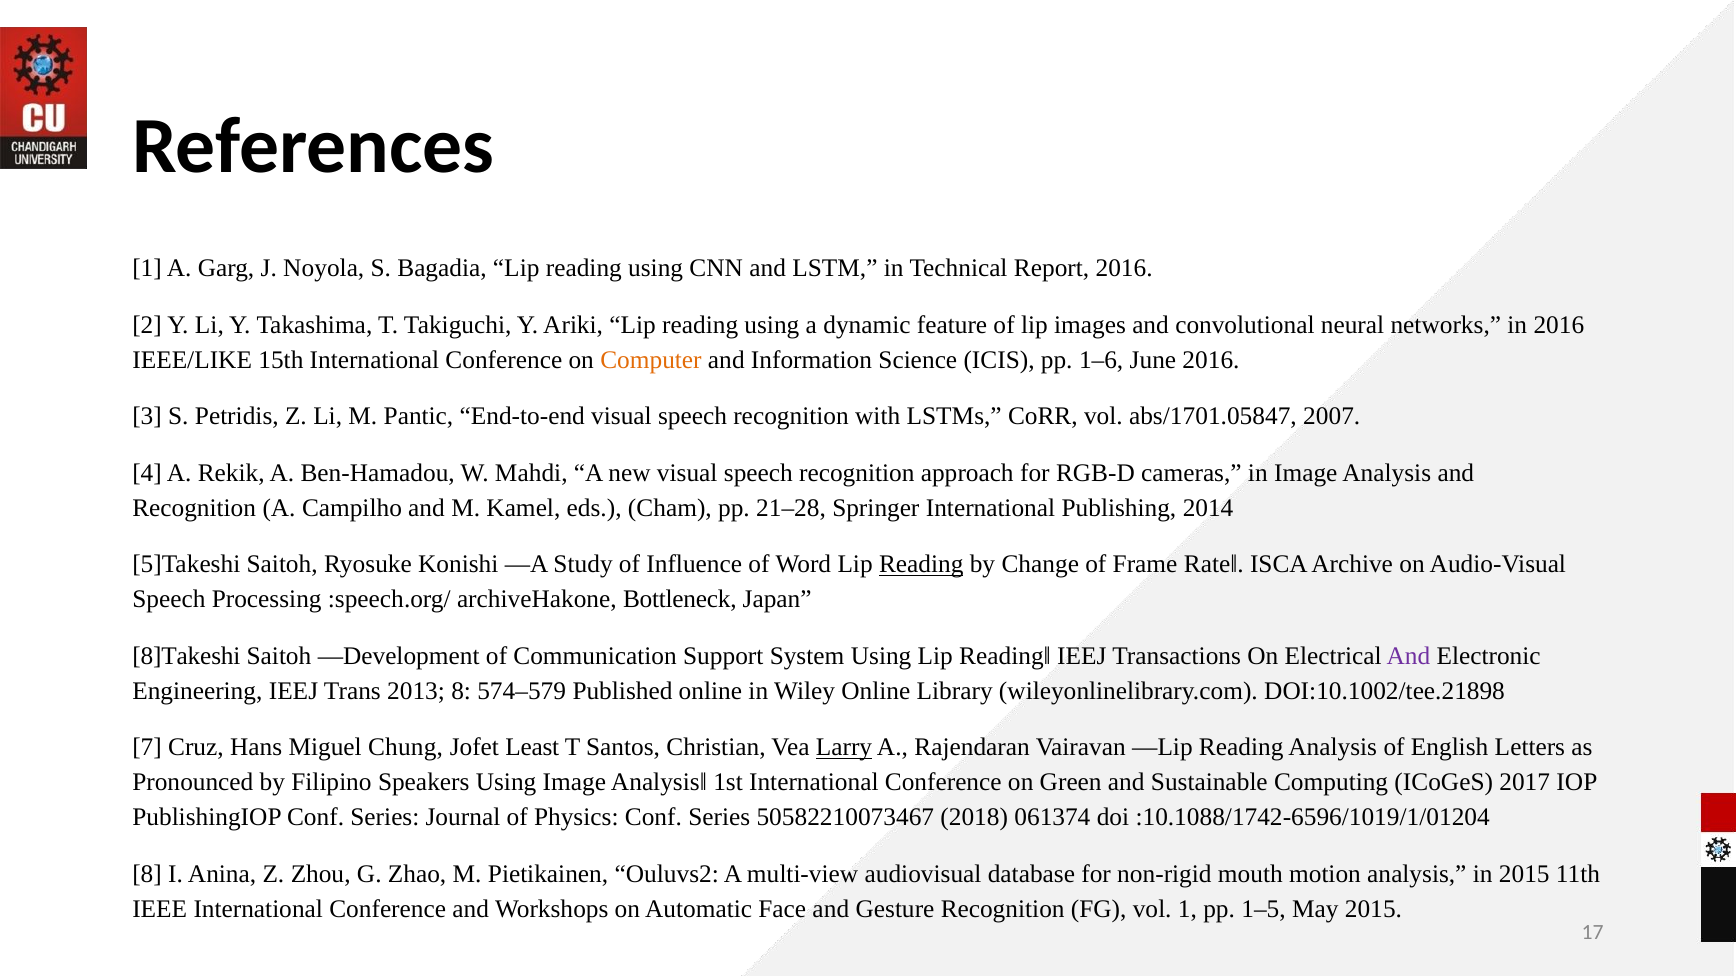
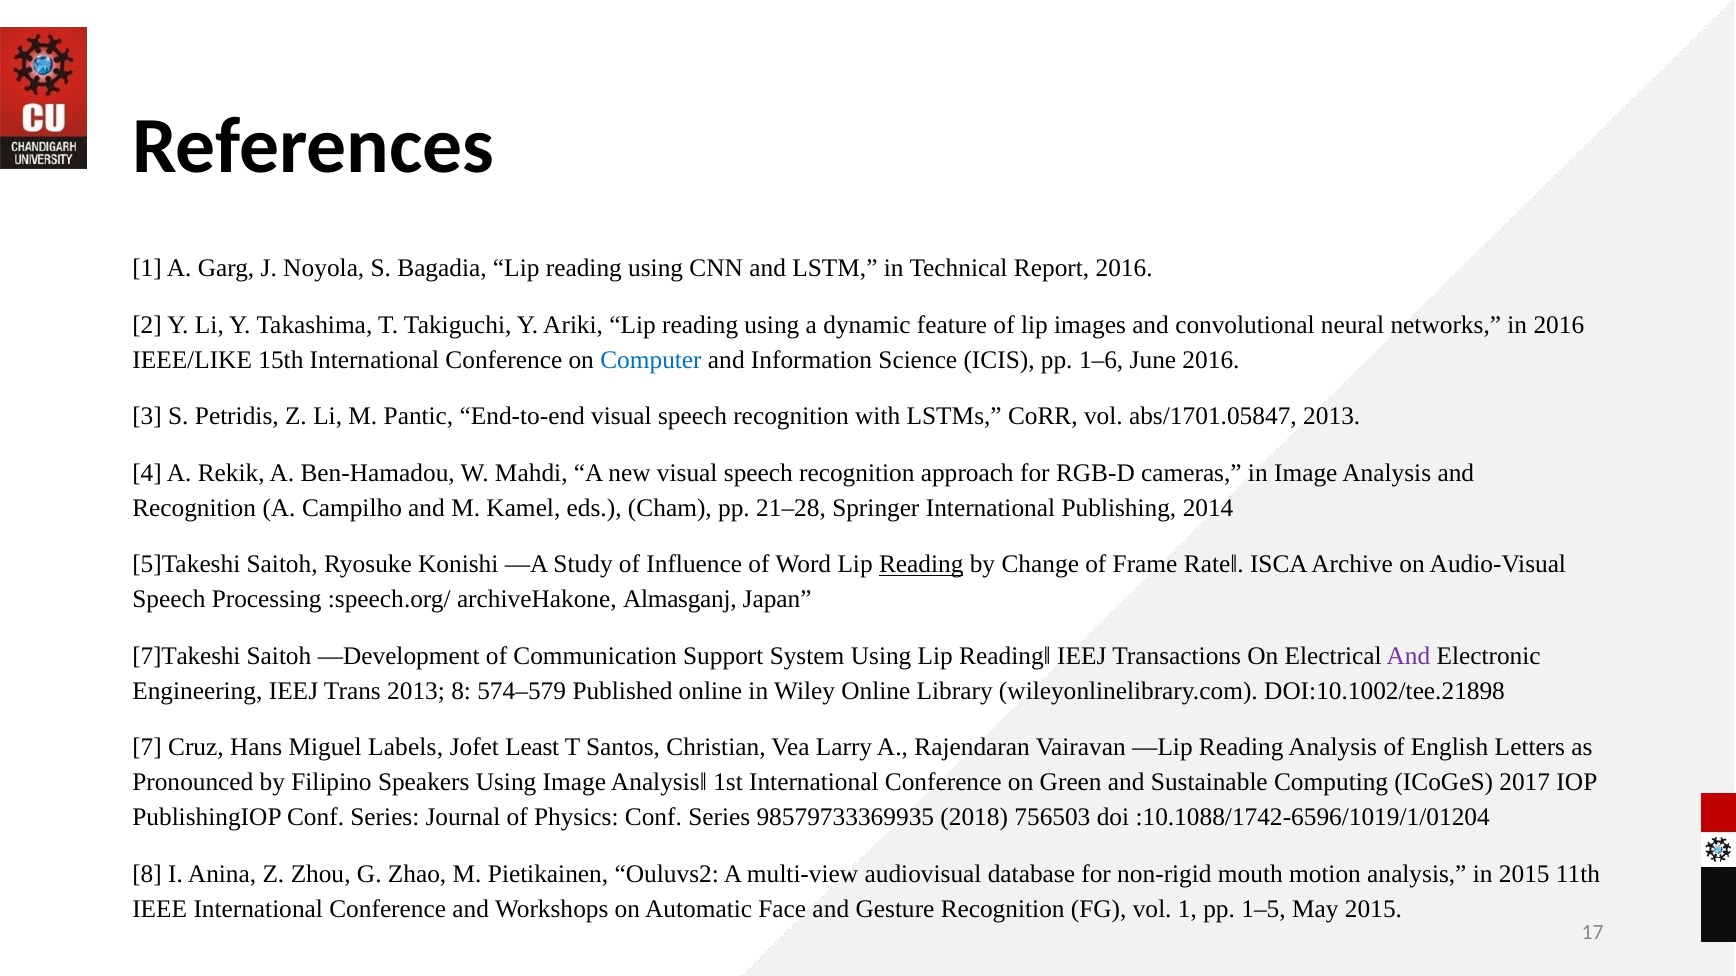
Computer colour: orange -> blue (651, 360)
abs/1701.05847 2007: 2007 -> 2013 (1332, 417)
Bottleneck: Bottleneck -> Almasganj (680, 600)
8]Takeshi: 8]Takeshi -> 7]Takeshi (186, 656)
Chung: Chung -> Labels (406, 748)
Larry underline: present -> none (844, 748)
50582210073467: 50582210073467 -> 98579733369935 (845, 818)
061374: 061374 -> 756503 (1052, 818)
